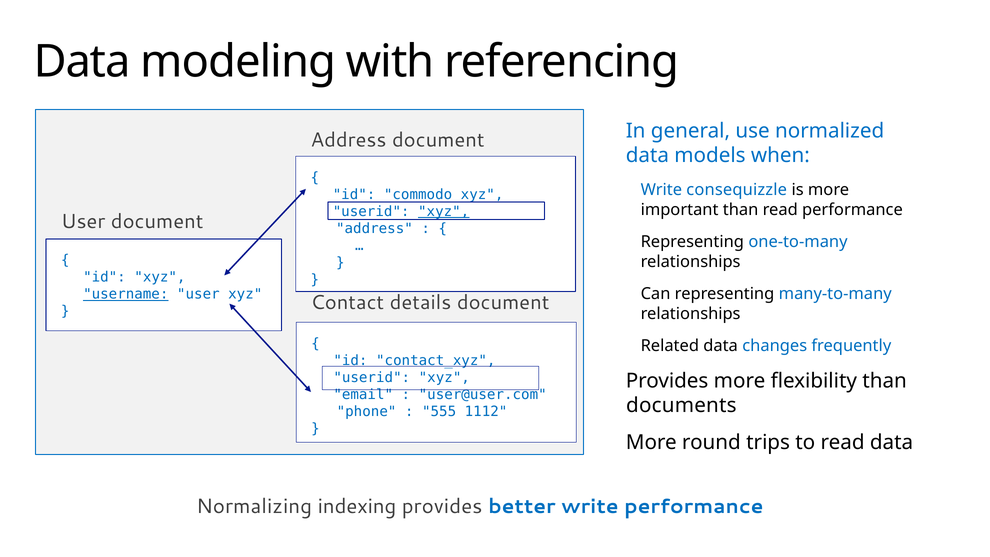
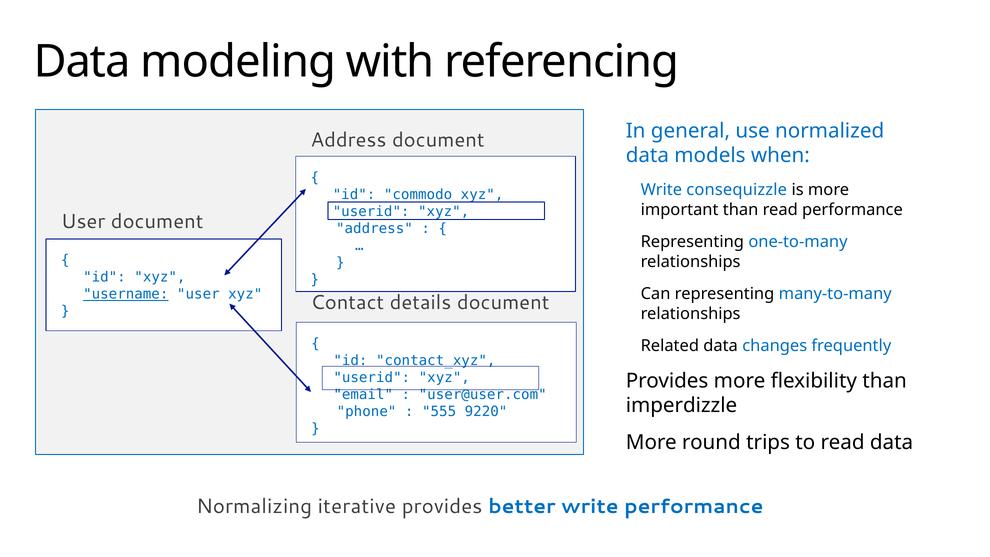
xyz underline: present -> none (444, 211)
documents: documents -> imperdizzle (681, 405)
1112: 1112 -> 9220 (486, 411)
indexing: indexing -> iterative (357, 506)
